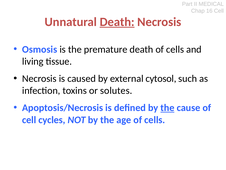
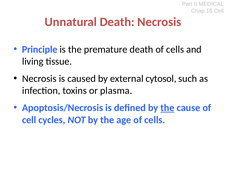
Death underline: present -> none (117, 22)
Osmosis: Osmosis -> Principle (40, 49)
solutes: solutes -> plasma (116, 90)
